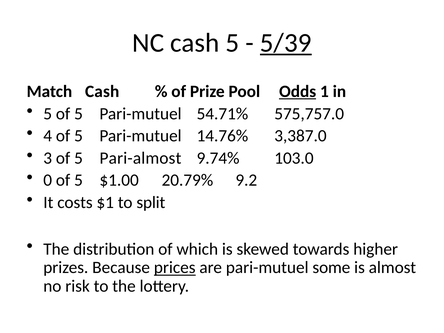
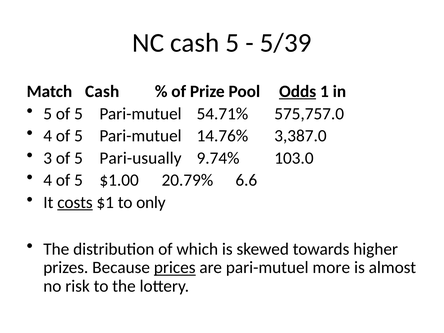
5/39 underline: present -> none (286, 43)
Pari-almost: Pari-almost -> Pari-usually (141, 158)
0: 0 -> 4 (48, 180)
9.2: 9.2 -> 6.6 (246, 180)
costs underline: none -> present (75, 202)
split: split -> only (151, 202)
some: some -> more (331, 268)
